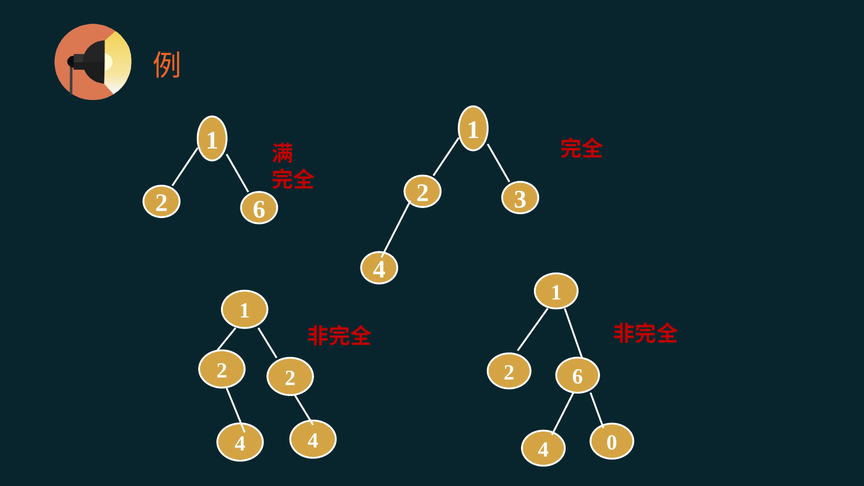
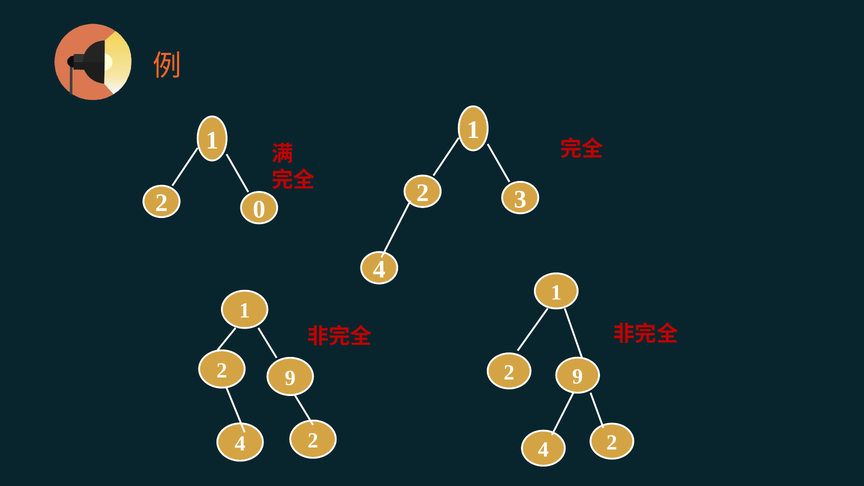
6: 6 -> 0 (259, 209)
2: 2 -> 9 (290, 378)
6: 6 -> 9 (578, 377)
4: 4 -> 2 (313, 441)
0: 0 -> 2 (612, 443)
